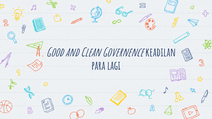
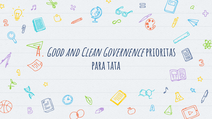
keadilan: keadilan -> prioritas (161, 53)
lagi: lagi -> tata (114, 66)
